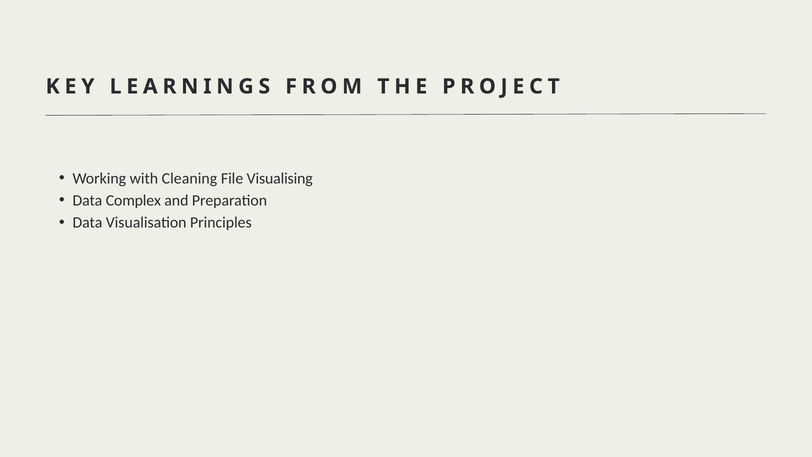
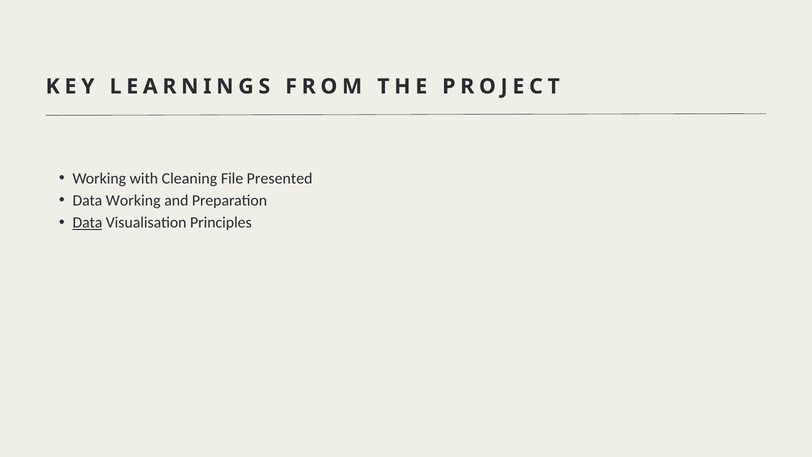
Visualising: Visualising -> Presented (280, 178)
Data Complex: Complex -> Working (133, 201)
Data underline: none -> present (87, 223)
